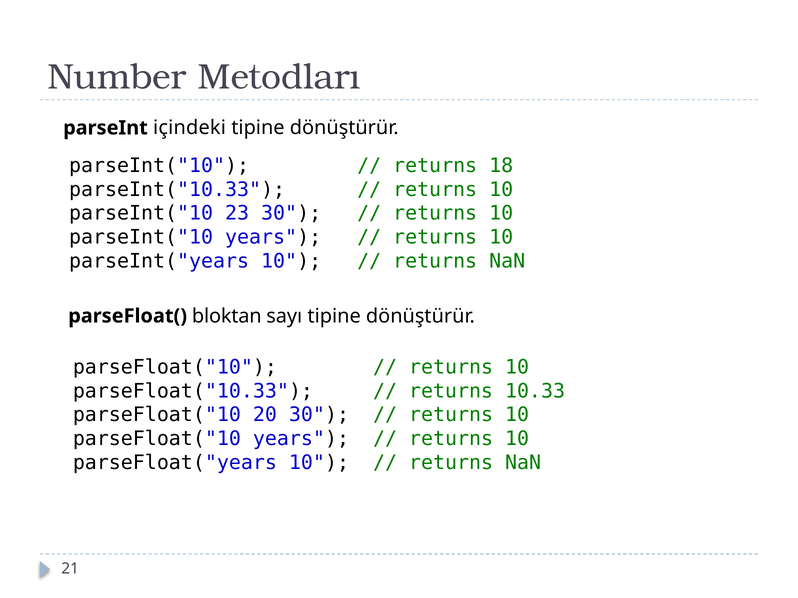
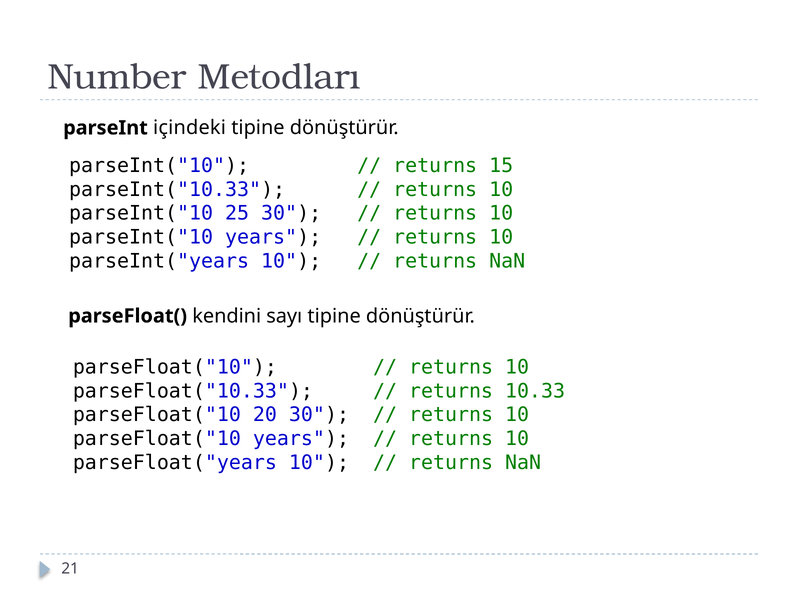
18: 18 -> 15 (501, 166)
23: 23 -> 25 (237, 214)
bloktan: bloktan -> kendini (227, 316)
